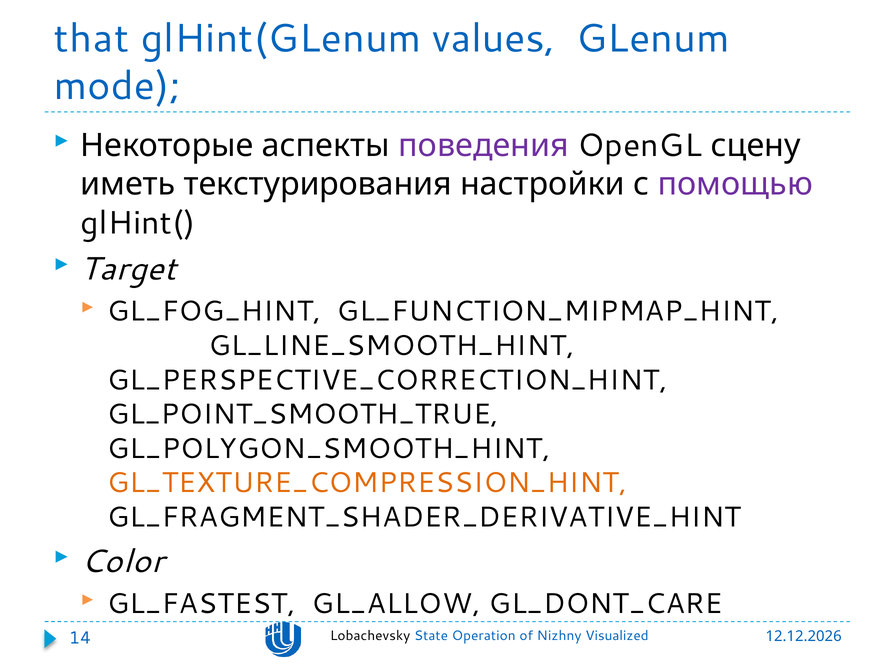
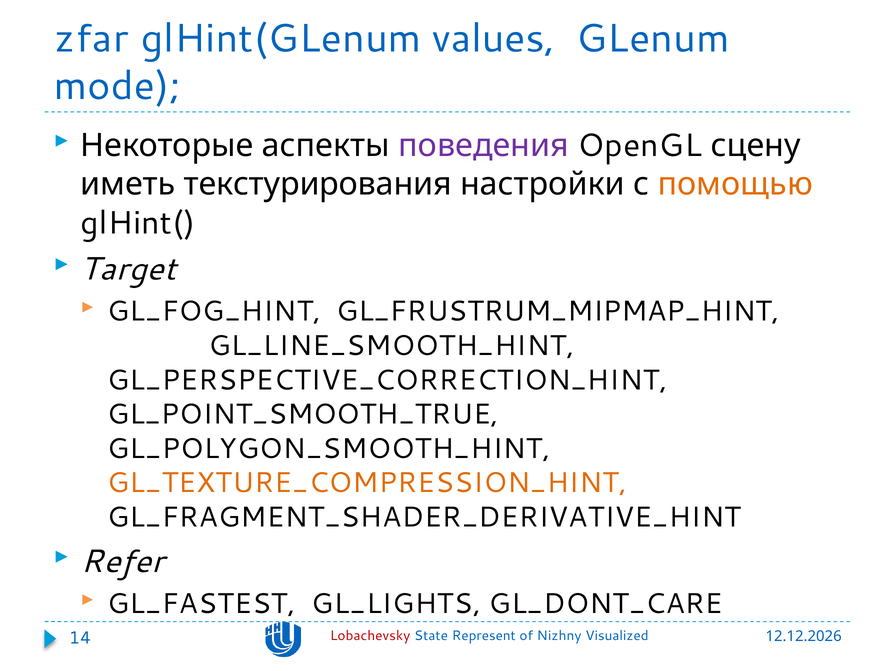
that: that -> zfar (92, 39)
помощью colour: purple -> orange (735, 184)
GL_FUNCTION_MIPMAP_HINT: GL_FUNCTION_MIPMAP_HINT -> GL_FRUSTRUM_MIPMAP_HINT (558, 312)
Color: Color -> Refer (122, 562)
GL_ALLOW: GL_ALLOW -> GL_LIGHTS (396, 604)
Lobachevsky colour: black -> red (370, 636)
Operation: Operation -> Represent (484, 636)
